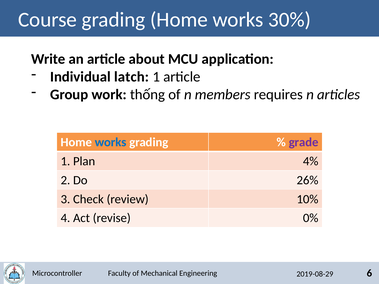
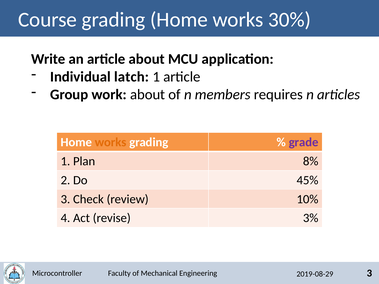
work thống: thống -> about (148, 94)
works colour: blue -> orange (111, 142)
4%: 4% -> 8% (311, 161)
26%: 26% -> 45% (307, 180)
0%: 0% -> 3% (311, 218)
6: 6 -> 3 (369, 273)
